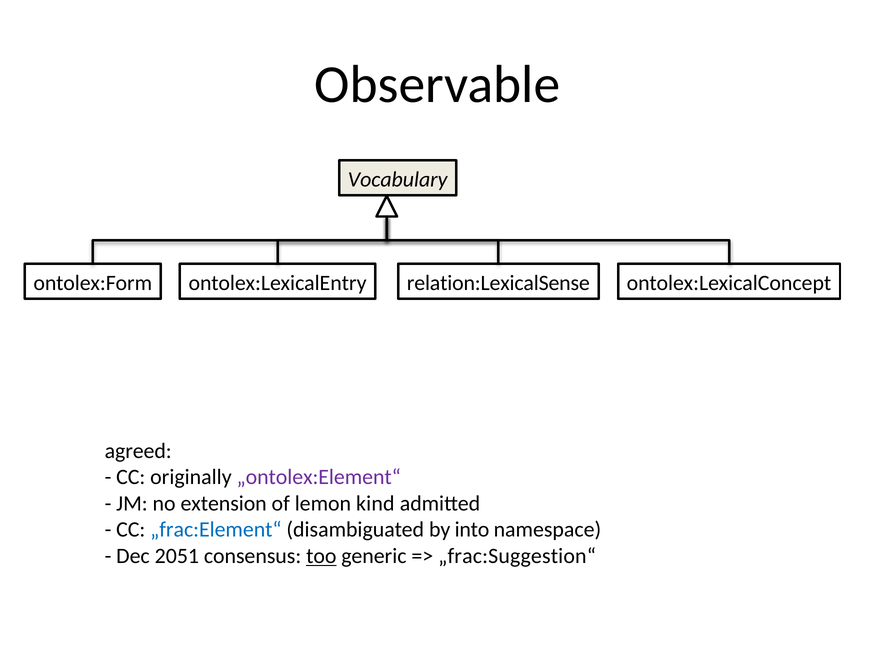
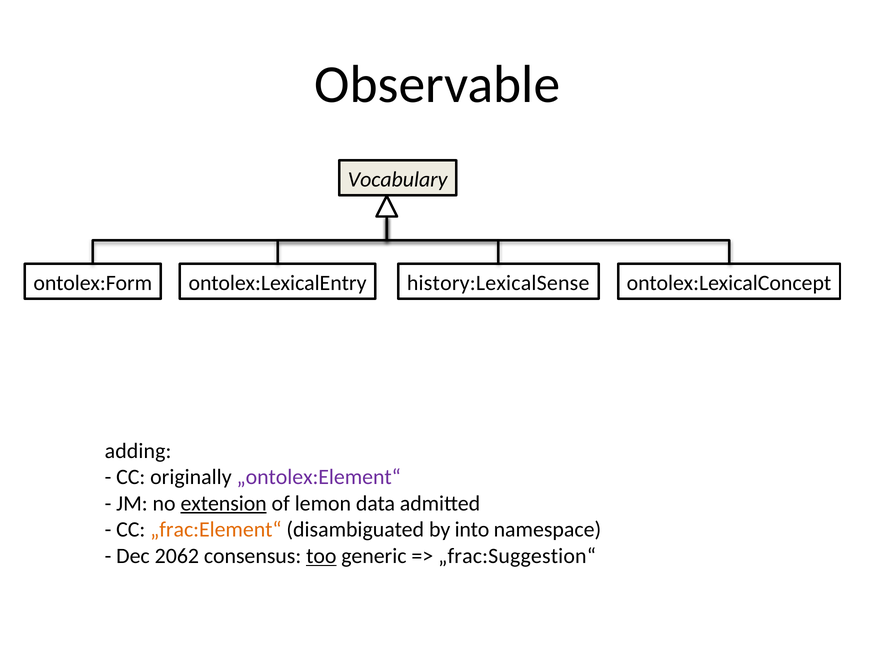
relation:LexicalSense: relation:LexicalSense -> history:LexicalSense (498, 283)
agreed: agreed -> adding (138, 450)
extension underline: none -> present (224, 503)
kind: kind -> data (376, 503)
„frac:Element“ colour: blue -> orange (216, 529)
2051: 2051 -> 2062 (177, 555)
